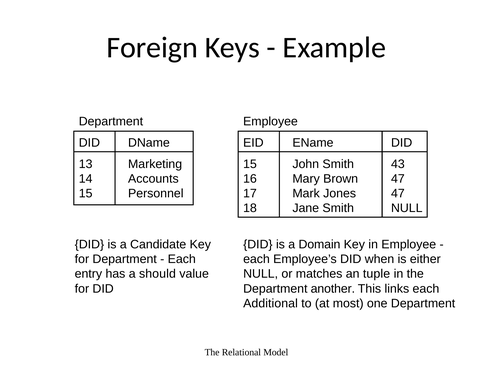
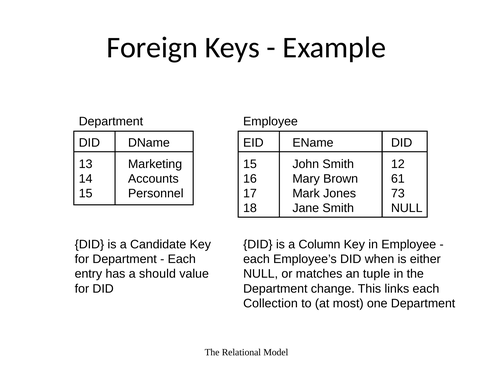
43: 43 -> 12 (398, 164)
Brown 47: 47 -> 61 (398, 179)
Jones 47: 47 -> 73 (398, 194)
Domain: Domain -> Column (319, 245)
another: another -> change (333, 289)
Additional: Additional -> Collection (271, 304)
